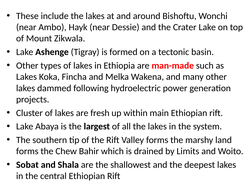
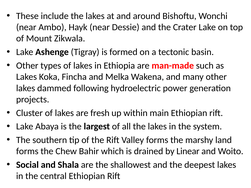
Limits: Limits -> Linear (188, 151)
Sobat: Sobat -> Social (27, 165)
